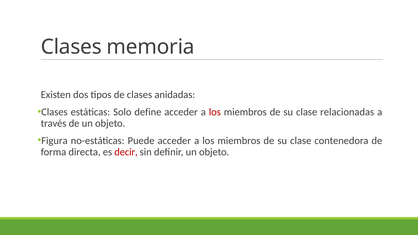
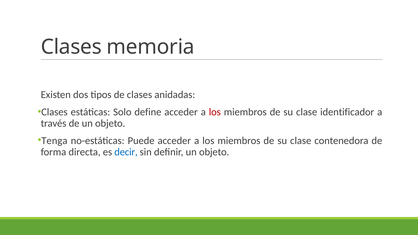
relacionadas: relacionadas -> identificador (347, 112)
Figura: Figura -> Tenga (54, 141)
decir colour: red -> blue (126, 152)
